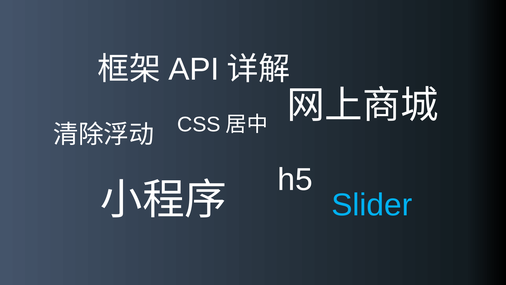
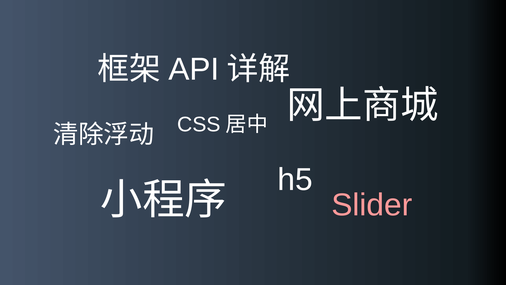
Slider colour: light blue -> pink (372, 205)
